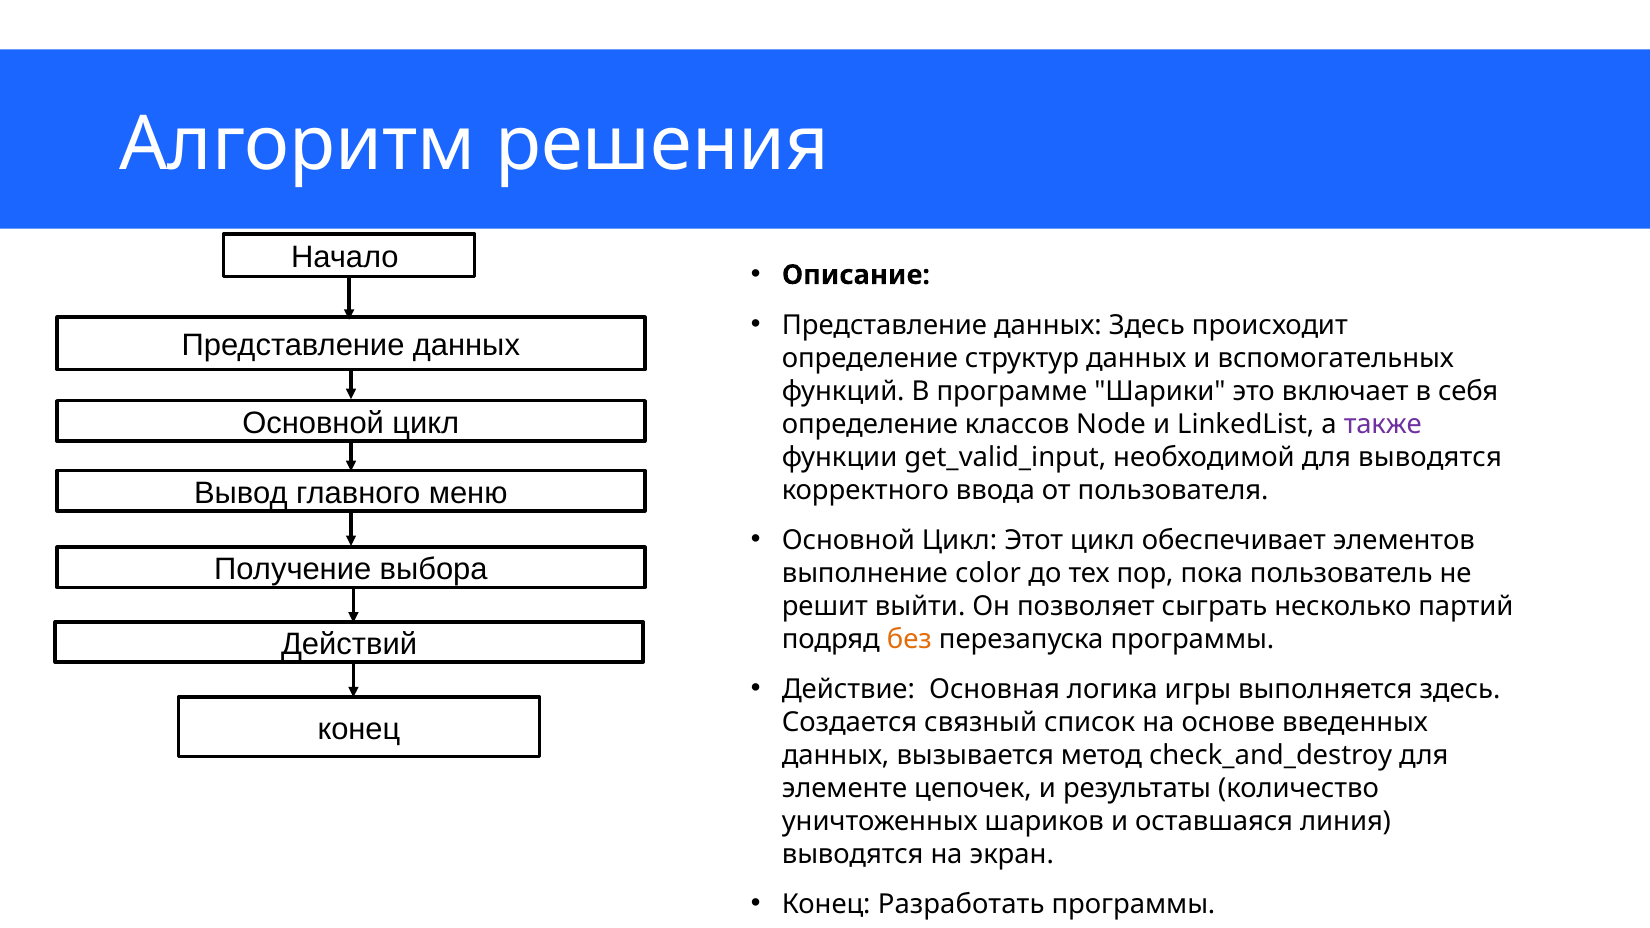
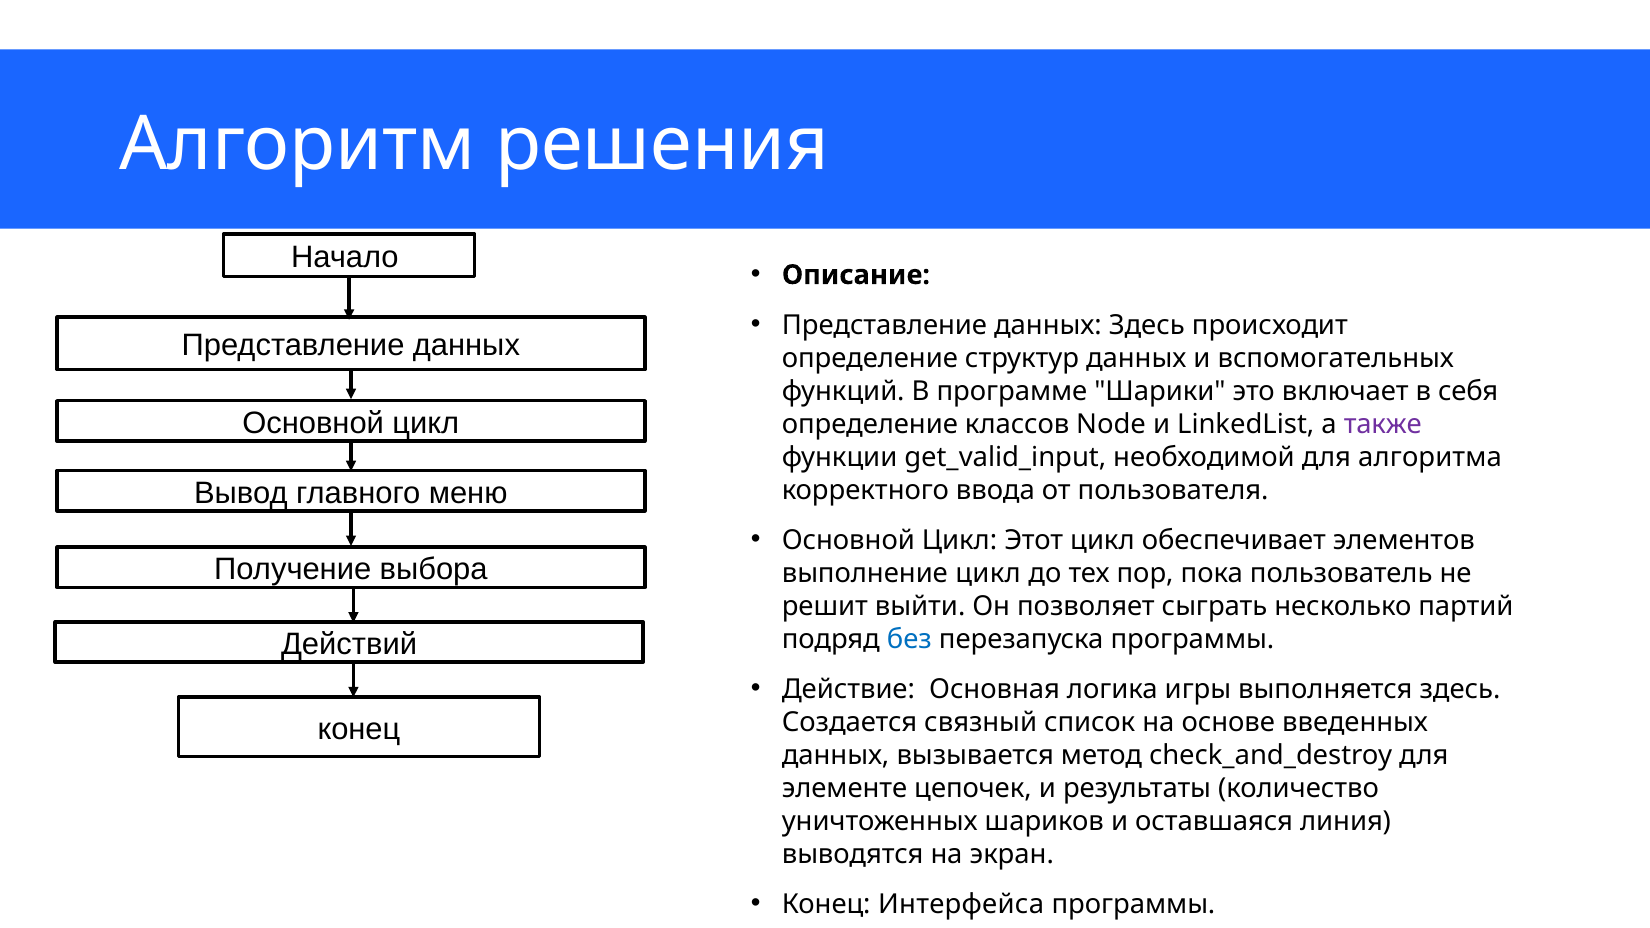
для выводятся: выводятся -> алгоритма (1430, 457)
выполнение color: color -> цикл (988, 573)
без colour: orange -> blue (909, 639)
Разработать: Разработать -> Интерфейса (961, 905)
